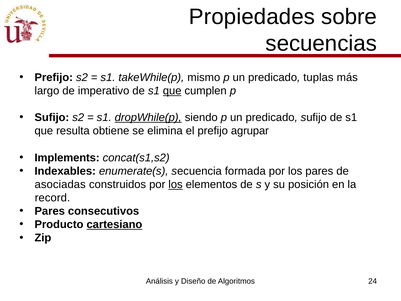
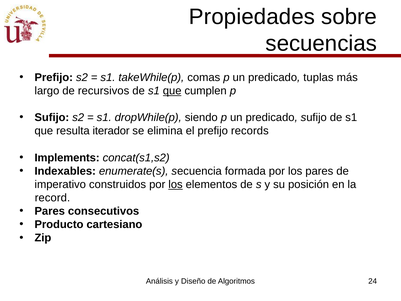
mismo: mismo -> comas (204, 77)
imperativo: imperativo -> recursivos (104, 91)
dropWhile(p underline: present -> none (148, 117)
obtiene: obtiene -> iterador (111, 131)
agrupar: agrupar -> records (250, 131)
asociadas: asociadas -> imperativo (60, 184)
cartesiano underline: present -> none (114, 224)
